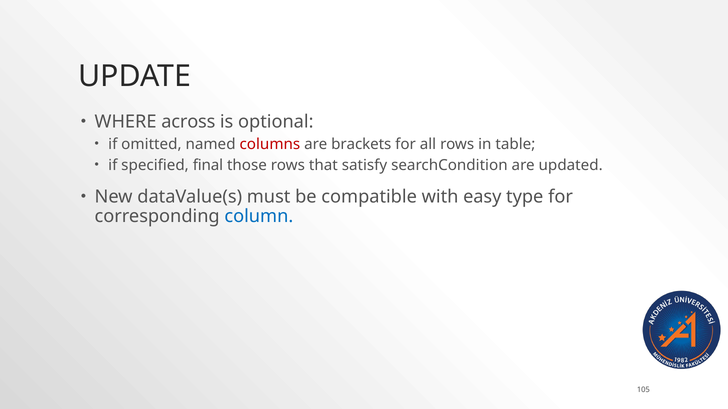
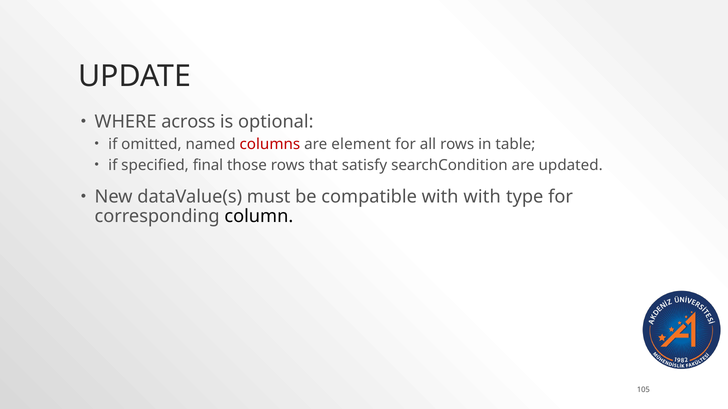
brackets: brackets -> element (361, 144)
with easy: easy -> with (482, 197)
column colour: blue -> black (259, 217)
